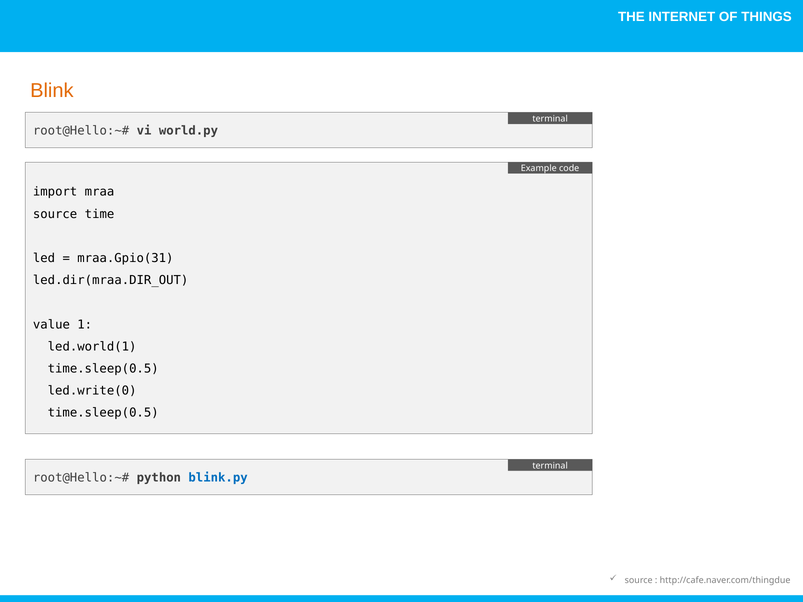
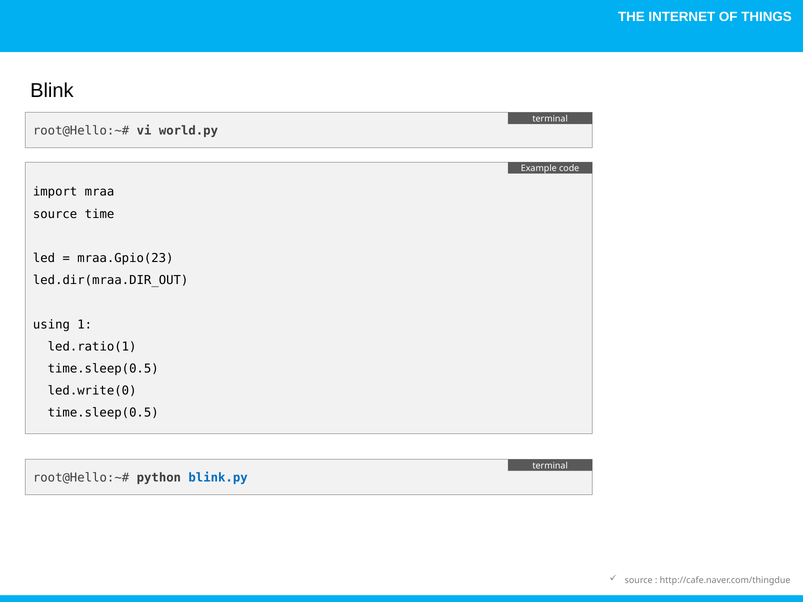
Blink colour: orange -> black (52, 91)
mraa.Gpio(31: mraa.Gpio(31 -> mraa.Gpio(23 (125, 258)
value: value -> using (51, 325)
led.world(1: led.world(1 -> led.ratio(1 (92, 347)
